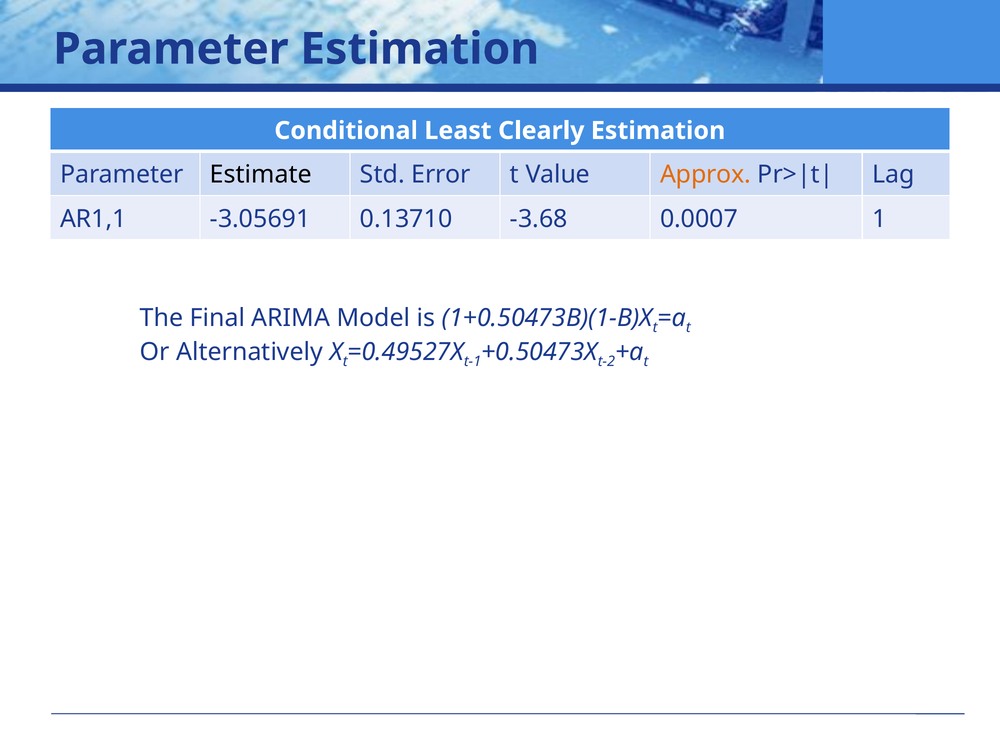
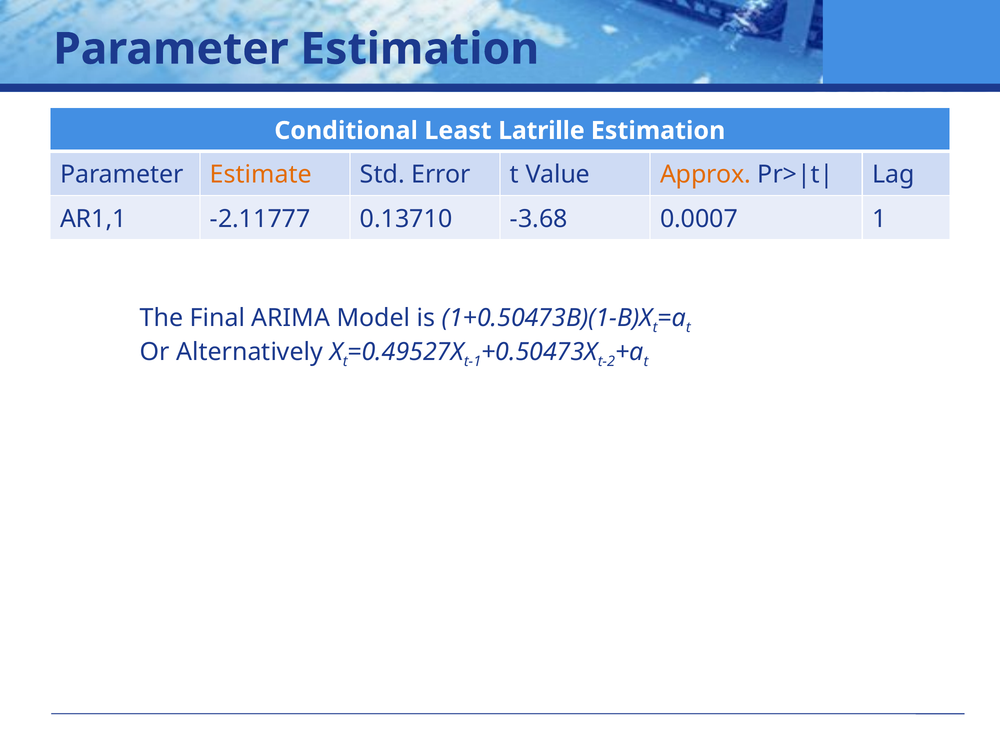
Clearly: Clearly -> Latrille (541, 131)
Estimate colour: black -> orange (261, 175)
-3.05691: -3.05691 -> -2.11777 (260, 219)
